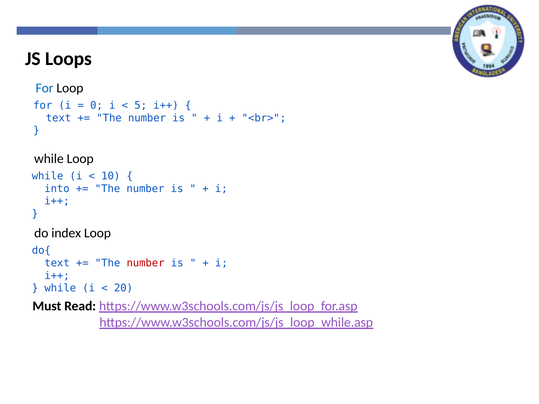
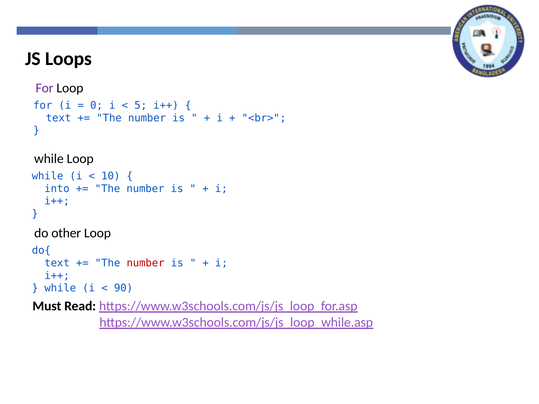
For colour: blue -> purple (45, 88)
index: index -> other (66, 233)
20: 20 -> 90 (123, 288)
